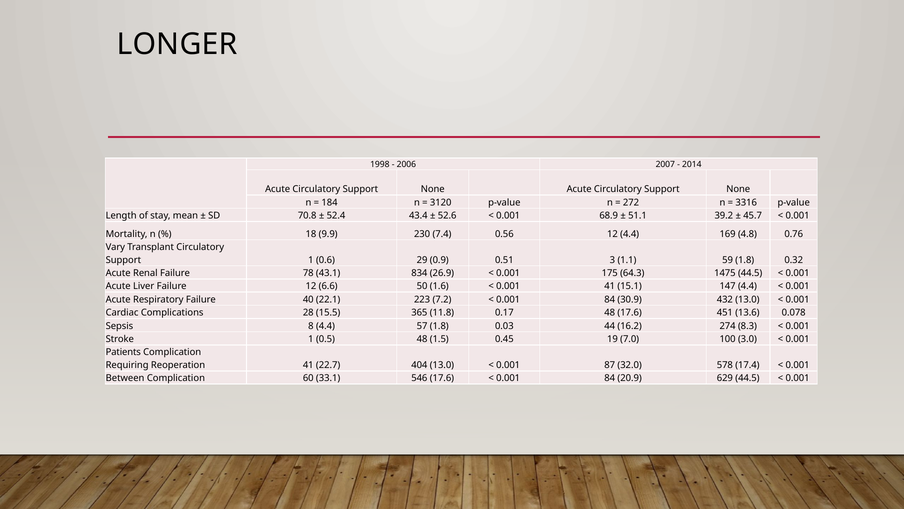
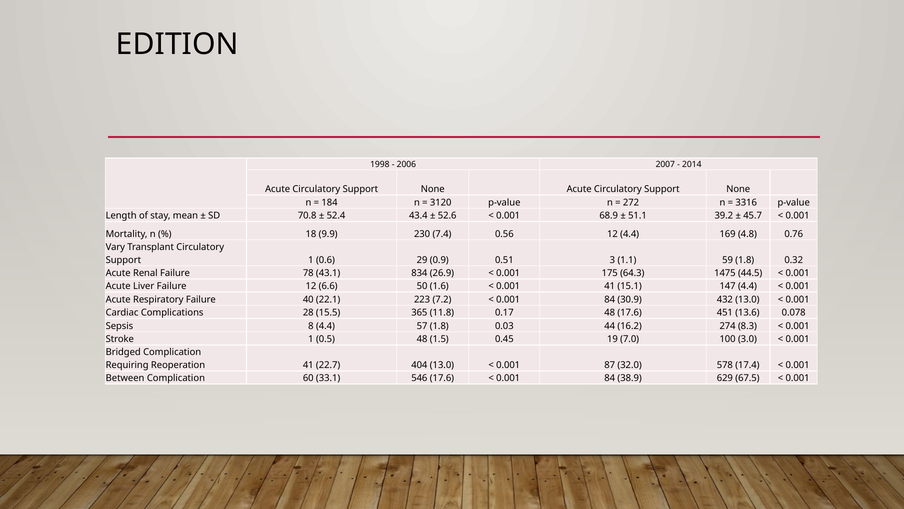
LONGER: LONGER -> EDITION (177, 44)
Patients: Patients -> Bridged (123, 352)
20.9: 20.9 -> 38.9 (630, 378)
629 44.5: 44.5 -> 67.5 (747, 378)
